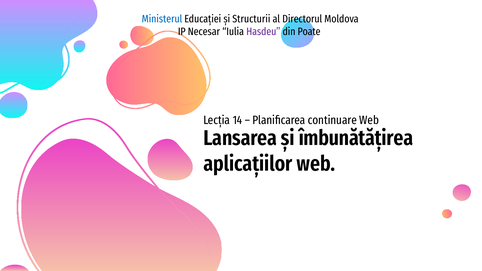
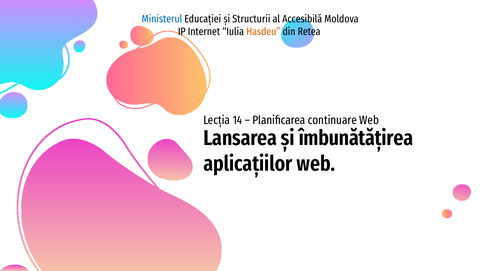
Directorul: Directorul -> Accesibilă (302, 19)
Necesar: Necesar -> Internet (204, 32)
Hasdeu colour: purple -> orange (263, 32)
Poate: Poate -> Retea (309, 32)
